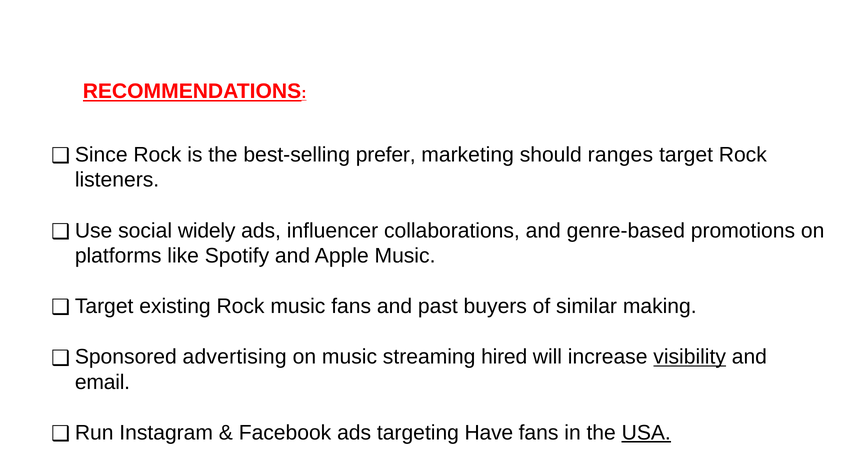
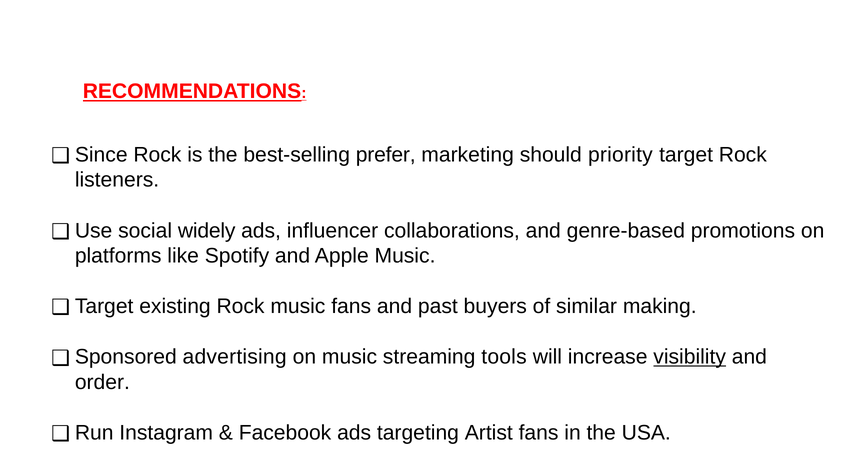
ranges: ranges -> priority (620, 155)
hired: hired -> tools (504, 357)
email: email -> order (102, 382)
Have: Have -> Artist (489, 433)
USA underline: present -> none (646, 433)
